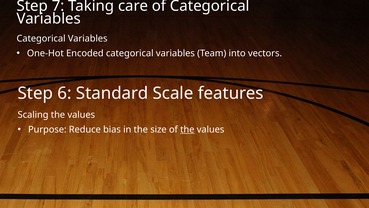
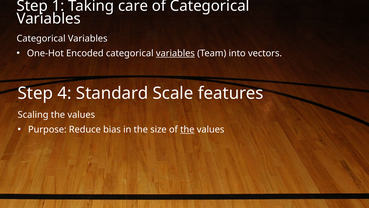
7: 7 -> 1 (58, 6)
variables underline: none -> present (175, 53)
6: 6 -> 4 (65, 93)
